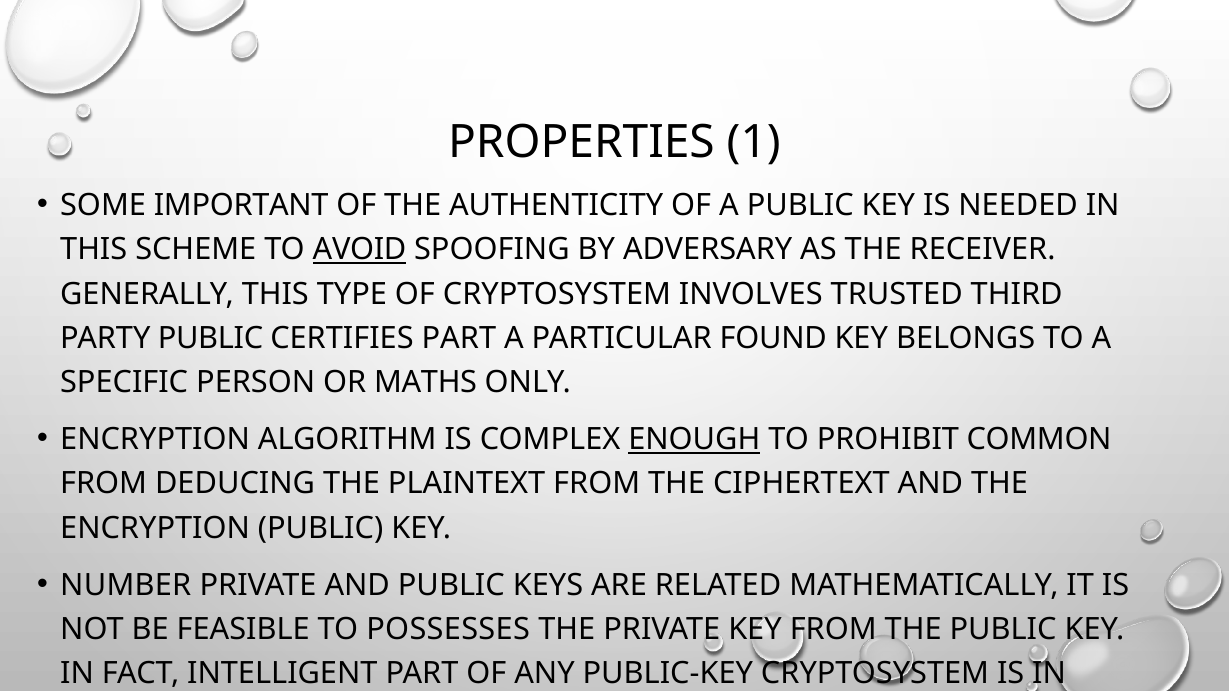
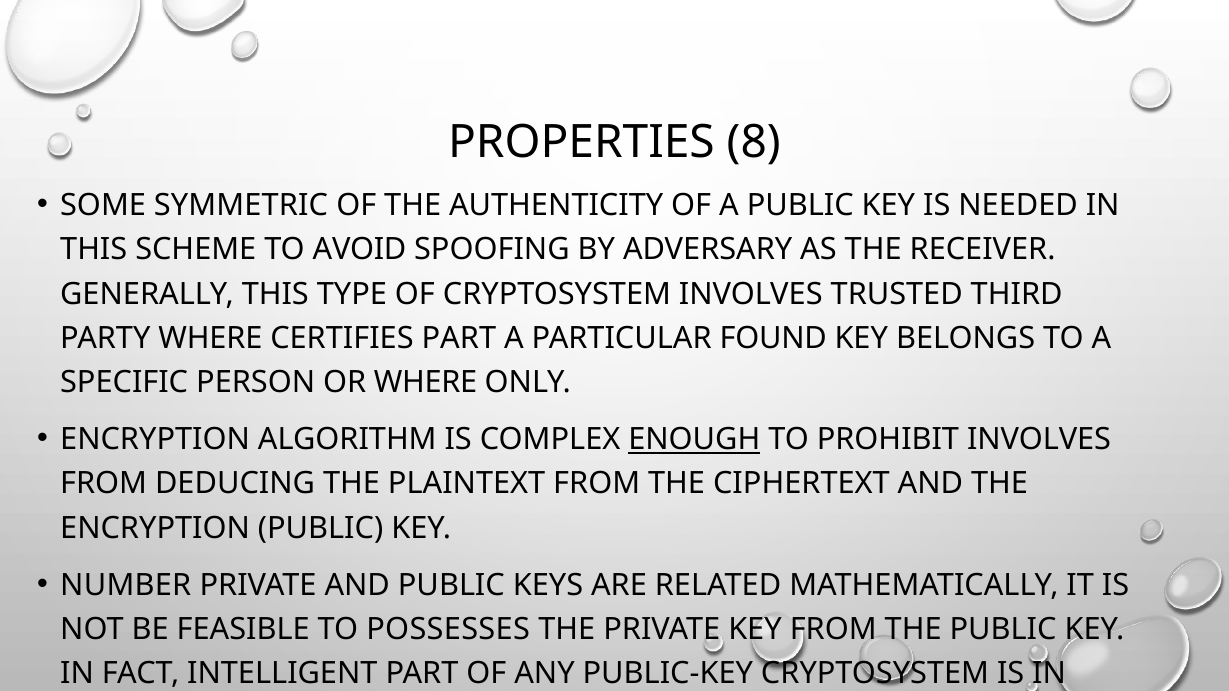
1: 1 -> 8 (754, 142)
IMPORTANT: IMPORTANT -> SYMMETRIC (241, 206)
AVOID underline: present -> none (360, 250)
PARTY PUBLIC: PUBLIC -> WHERE (210, 338)
OR MATHS: MATHS -> WHERE (426, 383)
PROHIBIT COMMON: COMMON -> INVOLVES (1039, 440)
